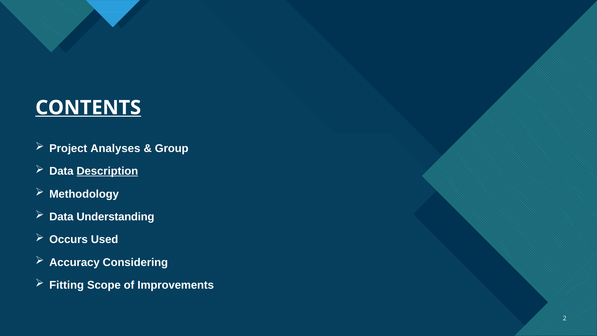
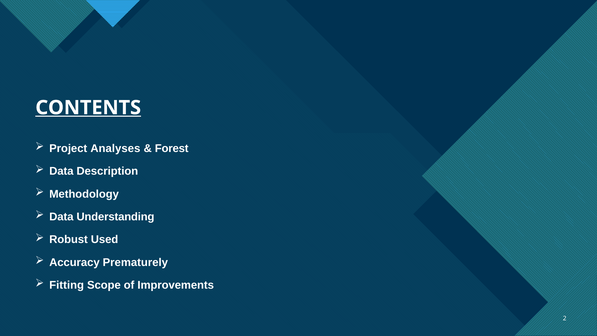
Group: Group -> Forest (172, 148)
Description underline: present -> none (107, 171)
Occurs: Occurs -> Robust (69, 239)
Considering: Considering -> Prematurely (135, 262)
